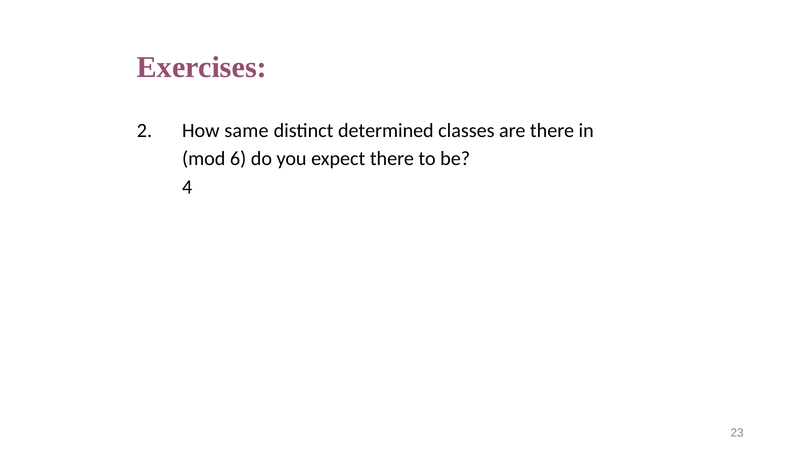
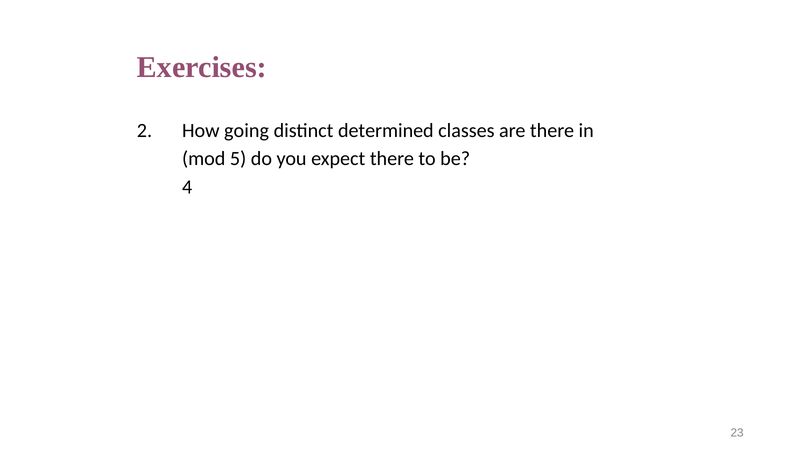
same: same -> going (247, 131)
6: 6 -> 5 (238, 159)
